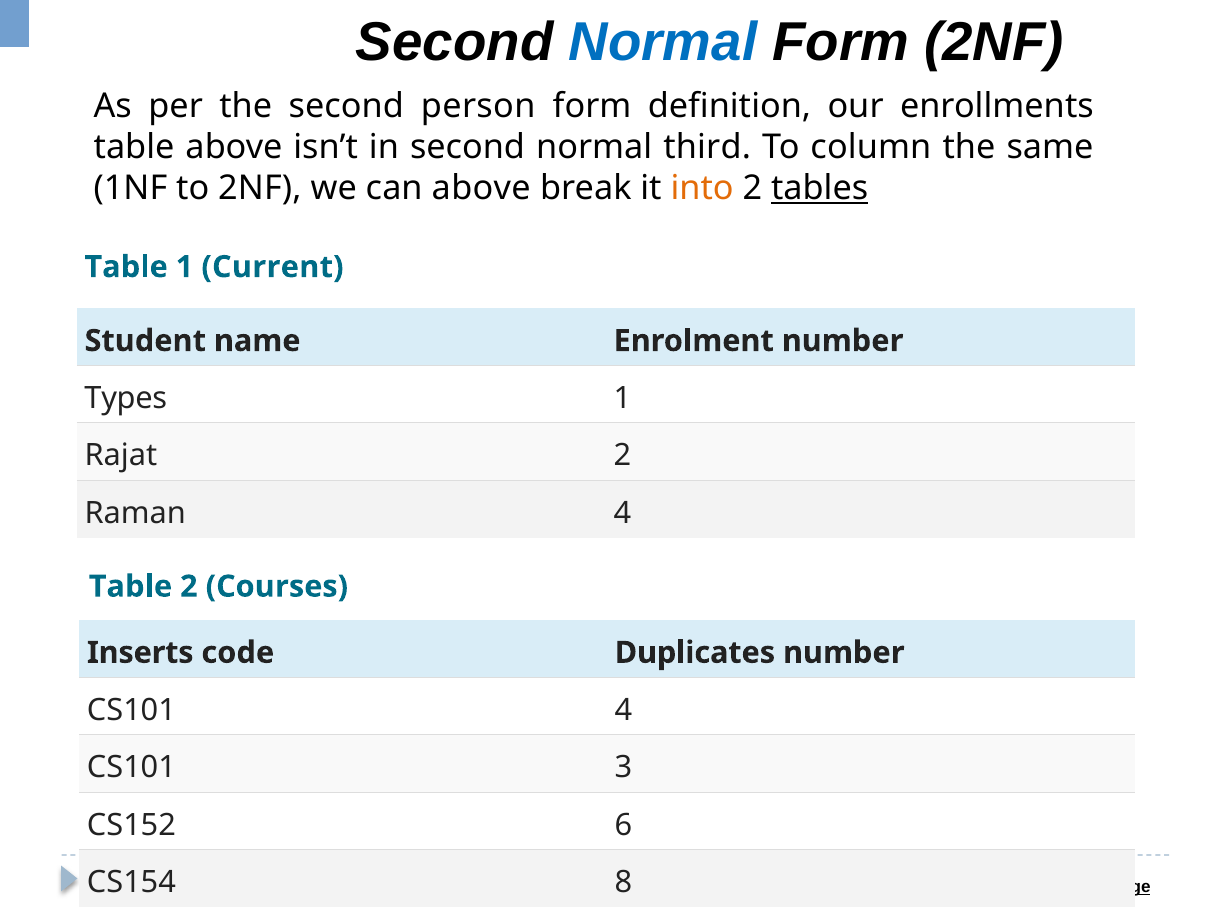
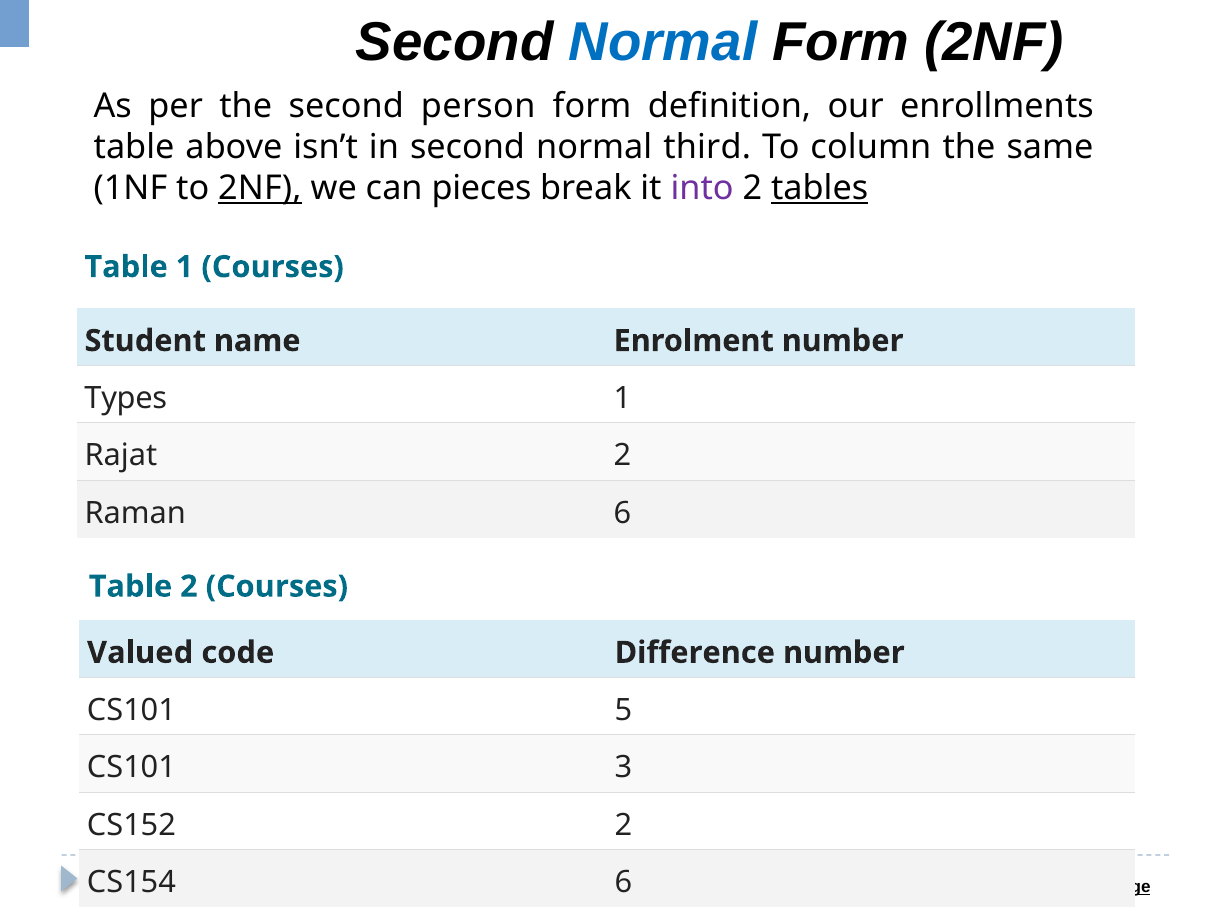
2NF underline: none -> present (260, 188)
can above: above -> pieces (482, 188)
into colour: orange -> purple (702, 188)
1 Current: Current -> Courses (273, 267)
Raman 4: 4 -> 6 (622, 513)
Inserts: Inserts -> Valued (140, 653)
Duplicates: Duplicates -> Difference (695, 653)
CS101 4: 4 -> 5 (623, 710)
CS152 6: 6 -> 2 (623, 825)
CS154 8: 8 -> 6 (623, 883)
